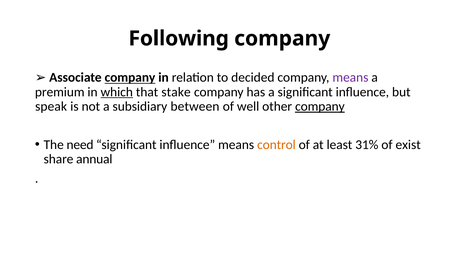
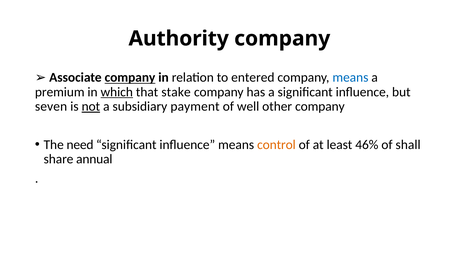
Following: Following -> Authority (179, 39)
decided: decided -> entered (253, 78)
means colour: purple -> blue (350, 78)
speak: speak -> seven (51, 106)
not underline: none -> present (91, 106)
between: between -> payment (195, 106)
company underline: present -> none (320, 106)
31%: 31% -> 46% (367, 145)
exist: exist -> shall (408, 145)
